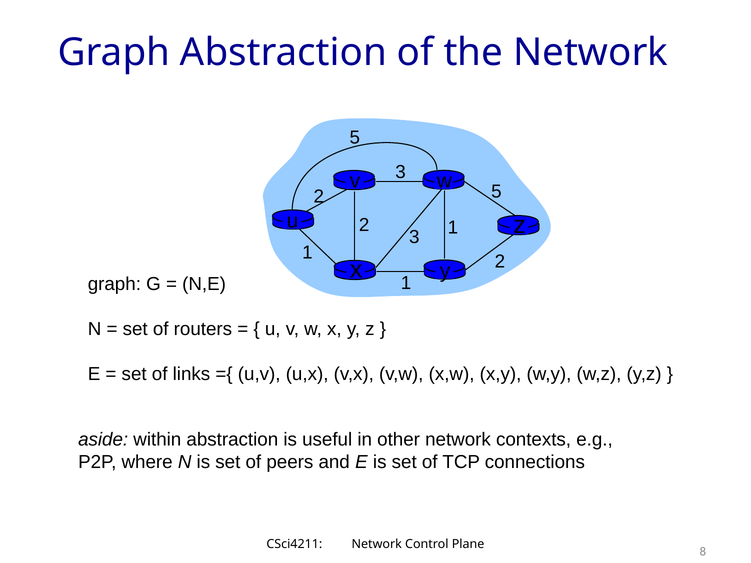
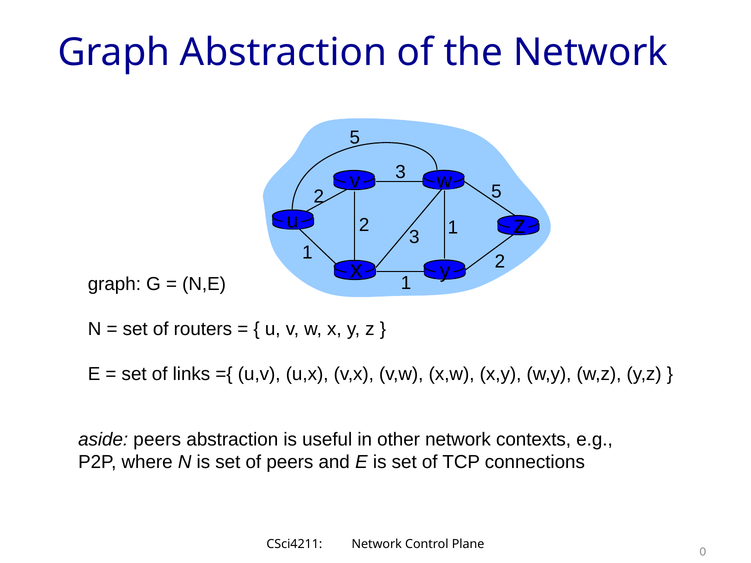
aside within: within -> peers (157, 440)
8: 8 -> 0 (703, 552)
